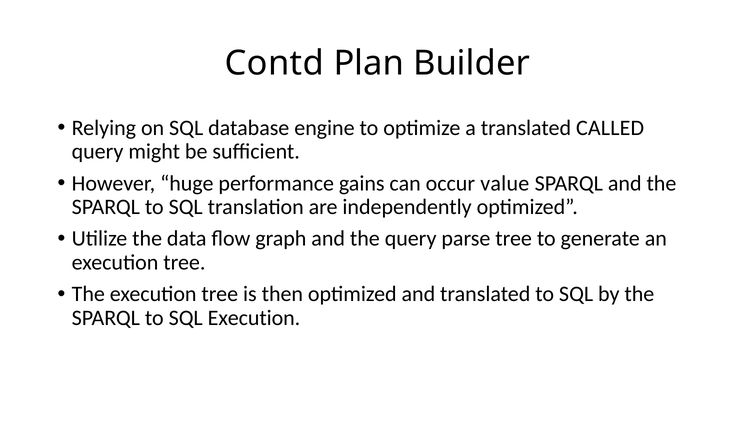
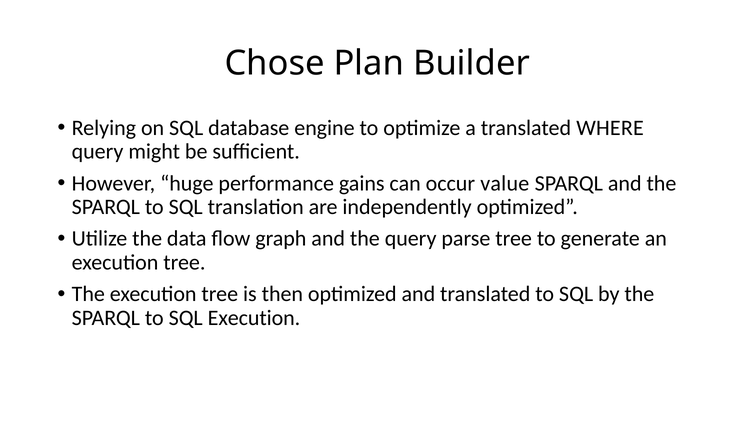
Contd: Contd -> Chose (275, 63)
CALLED: CALLED -> WHERE (610, 128)
